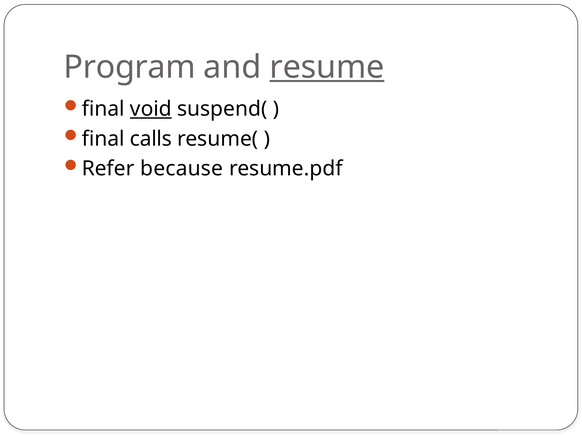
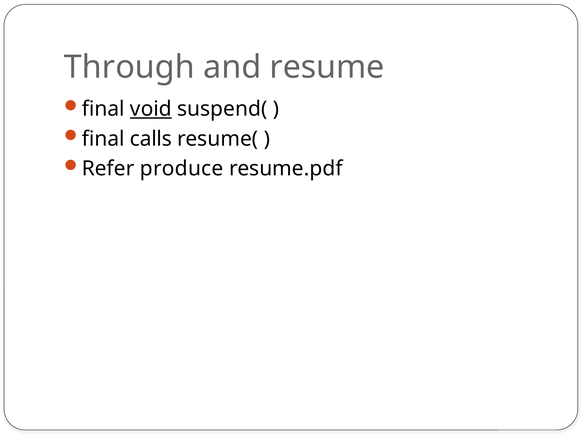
Program: Program -> Through (129, 67)
resume underline: present -> none (327, 67)
because: because -> produce (182, 169)
